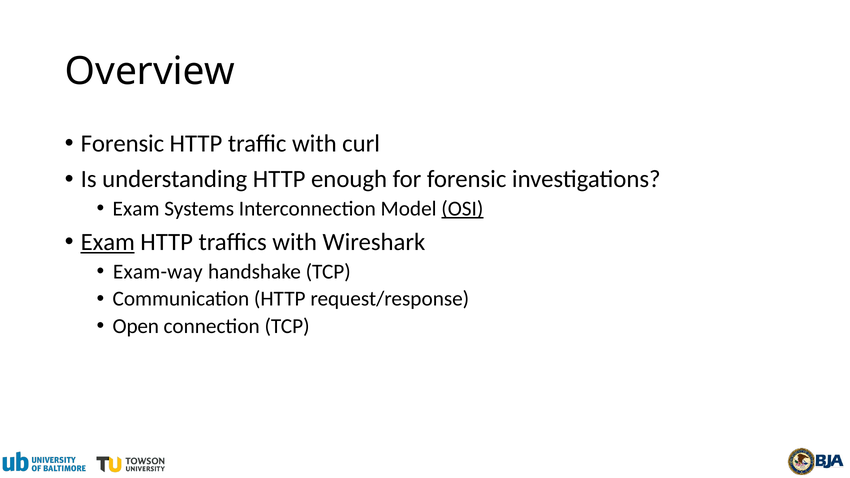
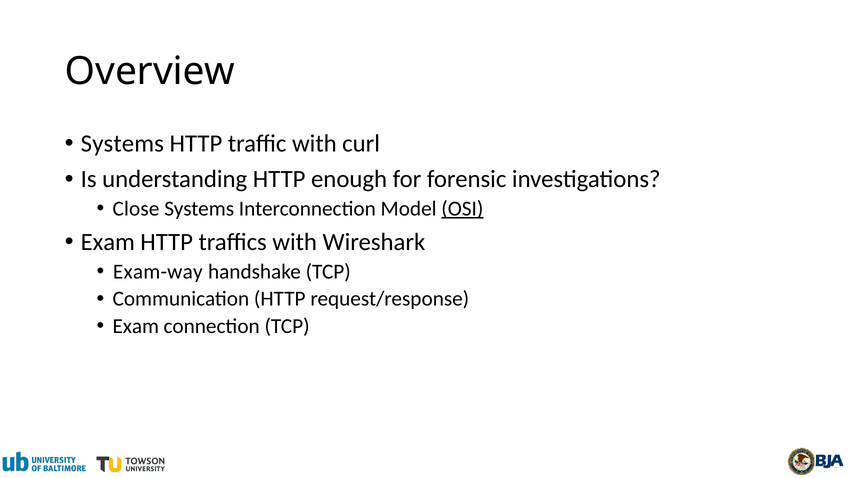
Forensic: Forensic -> Systems (122, 144)
Exam: Exam -> Close (136, 209)
Exam underline: present -> none (108, 242)
Open: Open -> Exam (136, 326)
